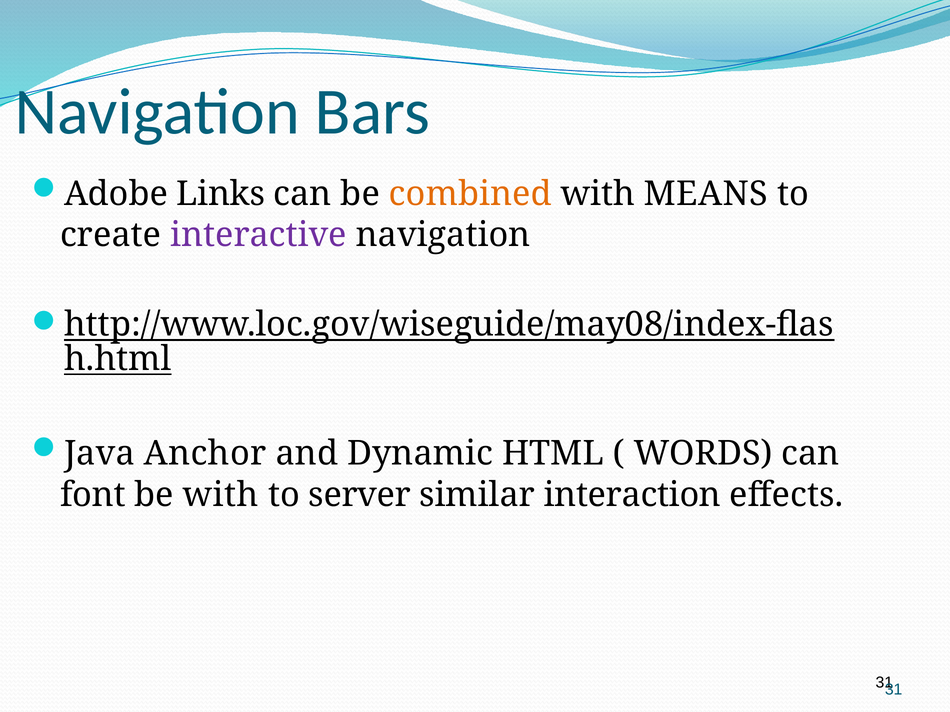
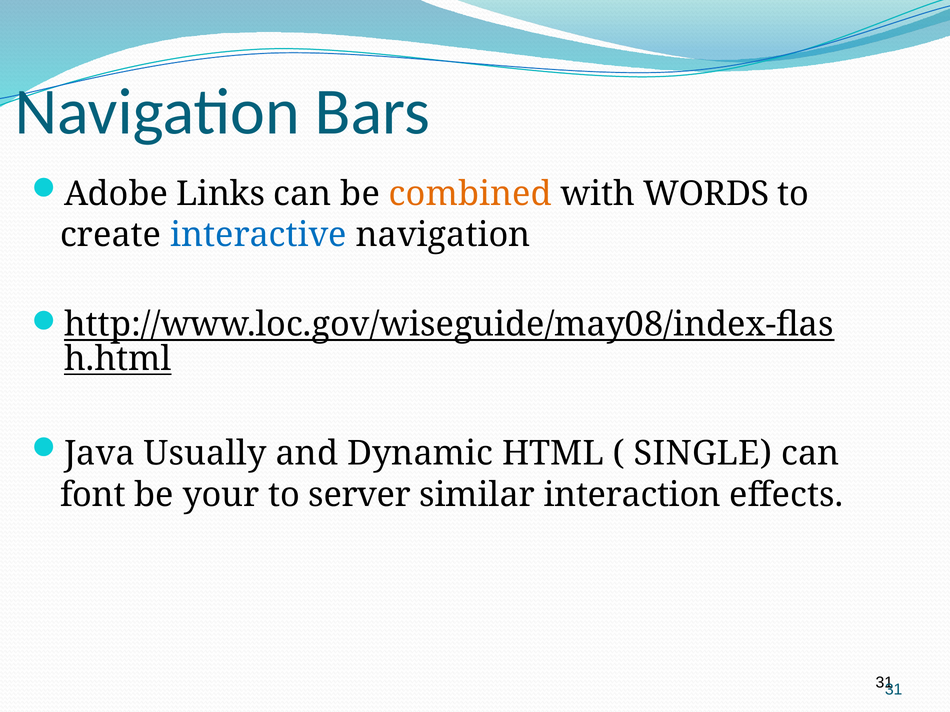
MEANS: MEANS -> WORDS (706, 194)
interactive colour: purple -> blue (258, 235)
Anchor: Anchor -> Usually (205, 454)
WORDS: WORDS -> SINGLE (703, 454)
be with: with -> your (221, 495)
